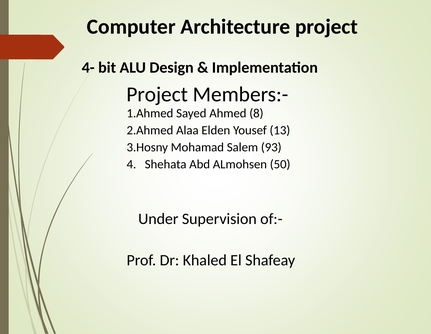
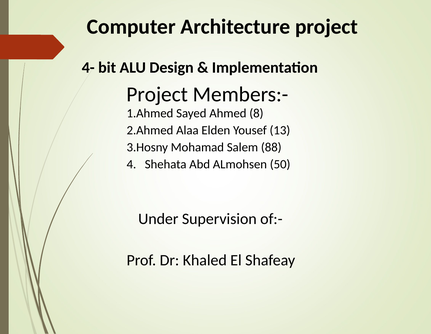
93: 93 -> 88 (271, 147)
